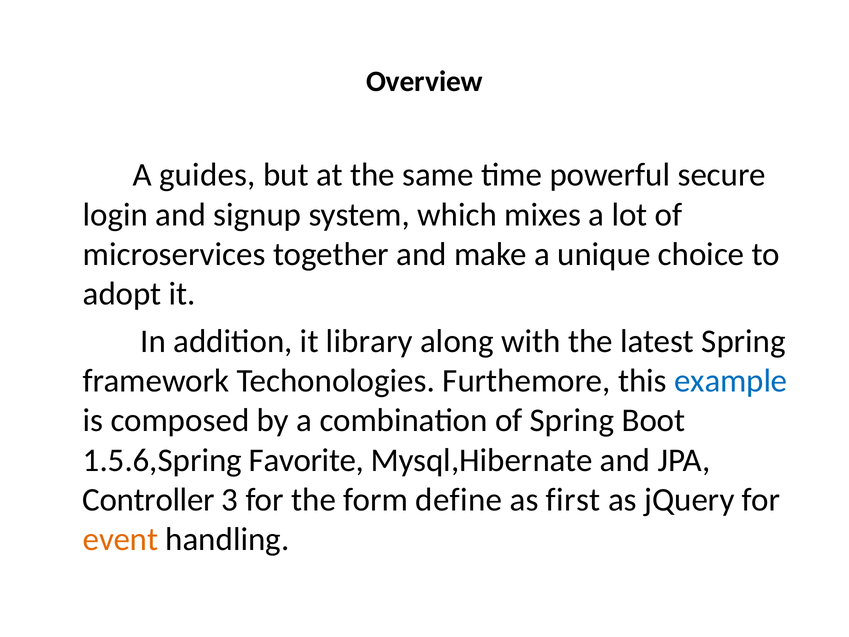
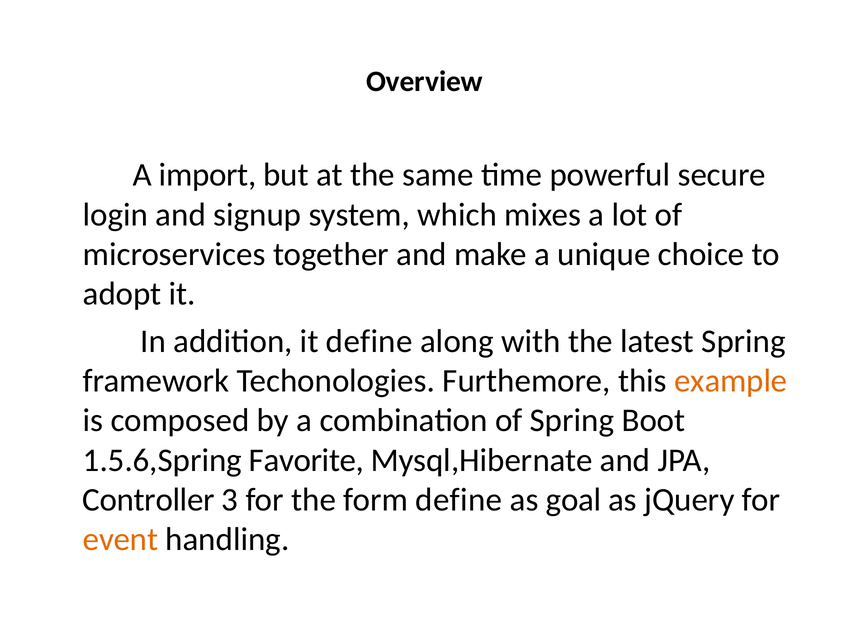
guides: guides -> import (208, 175)
it library: library -> define (369, 341)
example colour: blue -> orange (731, 381)
first: first -> goal (573, 500)
